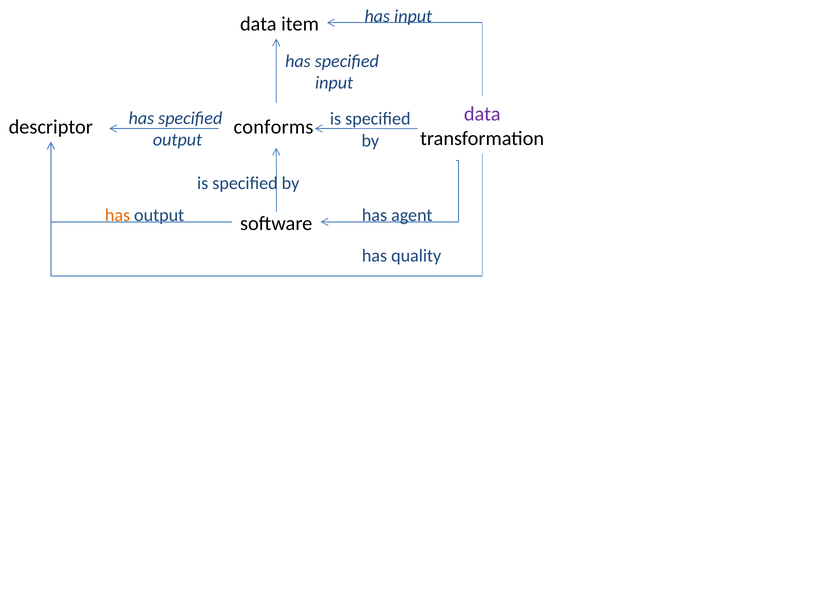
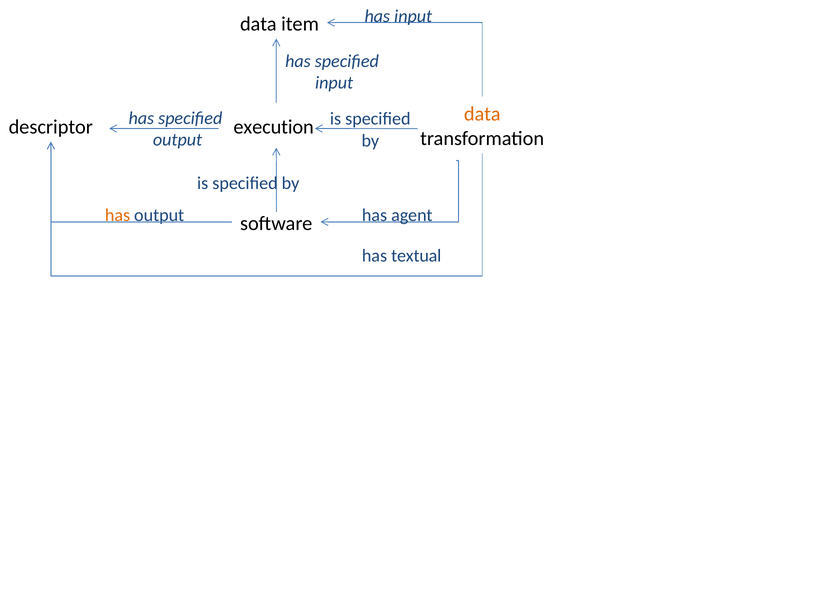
data colour: purple -> orange (482, 114)
conforms: conforms -> execution (274, 127)
quality: quality -> textual (416, 256)
